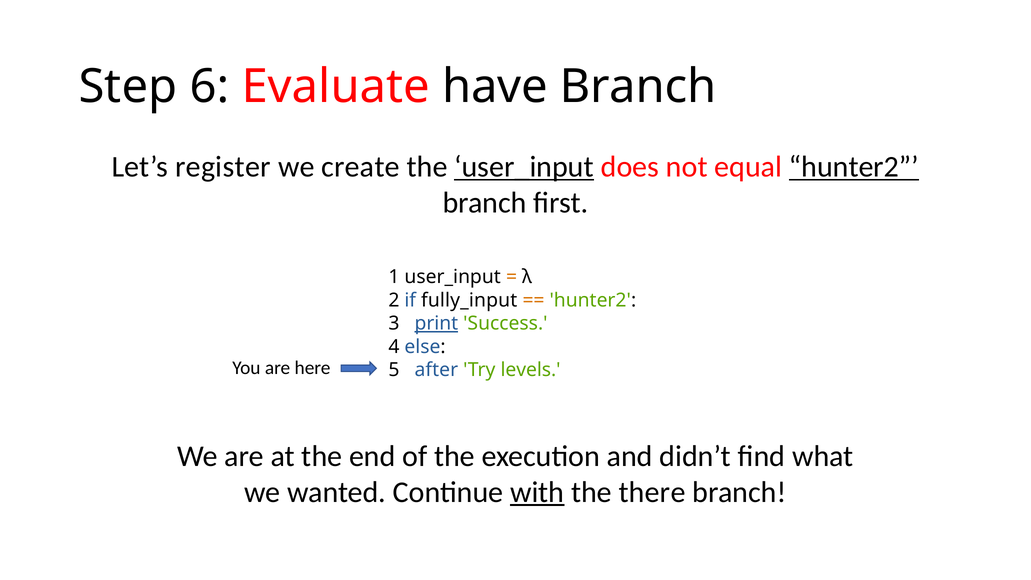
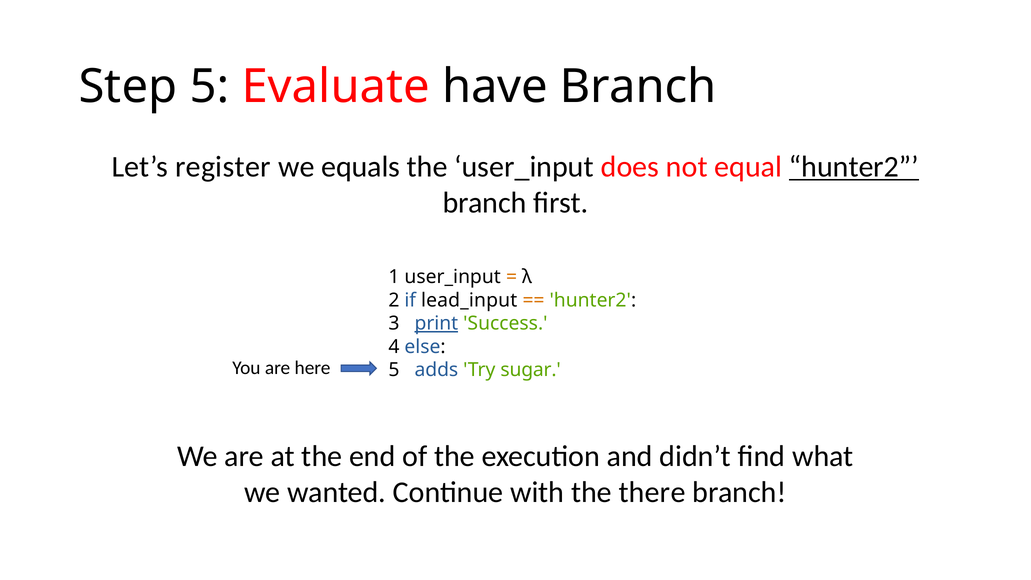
Step 6: 6 -> 5 (209, 87)
create: create -> equals (361, 167)
user_input underline: present -> none (524, 167)
fully_input: fully_input -> lead_input (469, 300)
after: after -> adds (436, 370)
levels: levels -> sugar (531, 370)
with underline: present -> none (537, 492)
